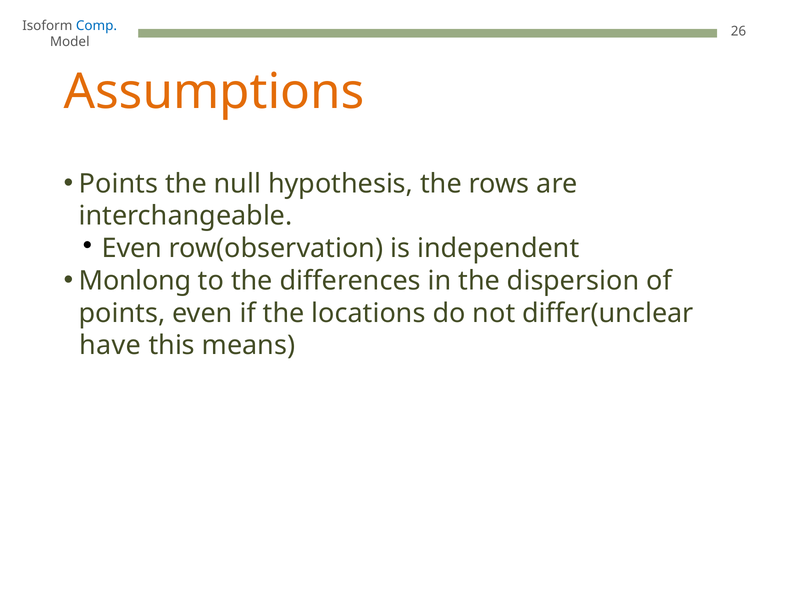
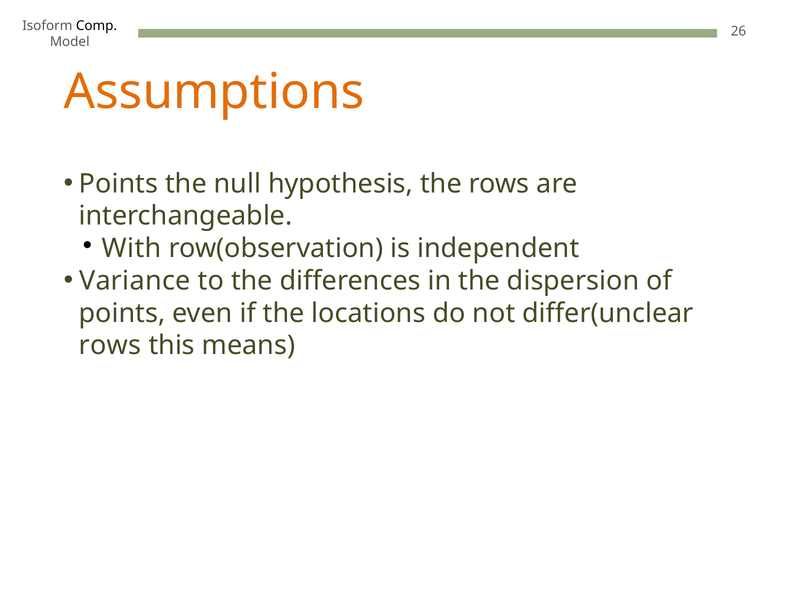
Comp colour: blue -> black (96, 26)
Even: Even -> With (132, 249)
Monlong: Monlong -> Variance (135, 281)
have: have -> rows (110, 346)
